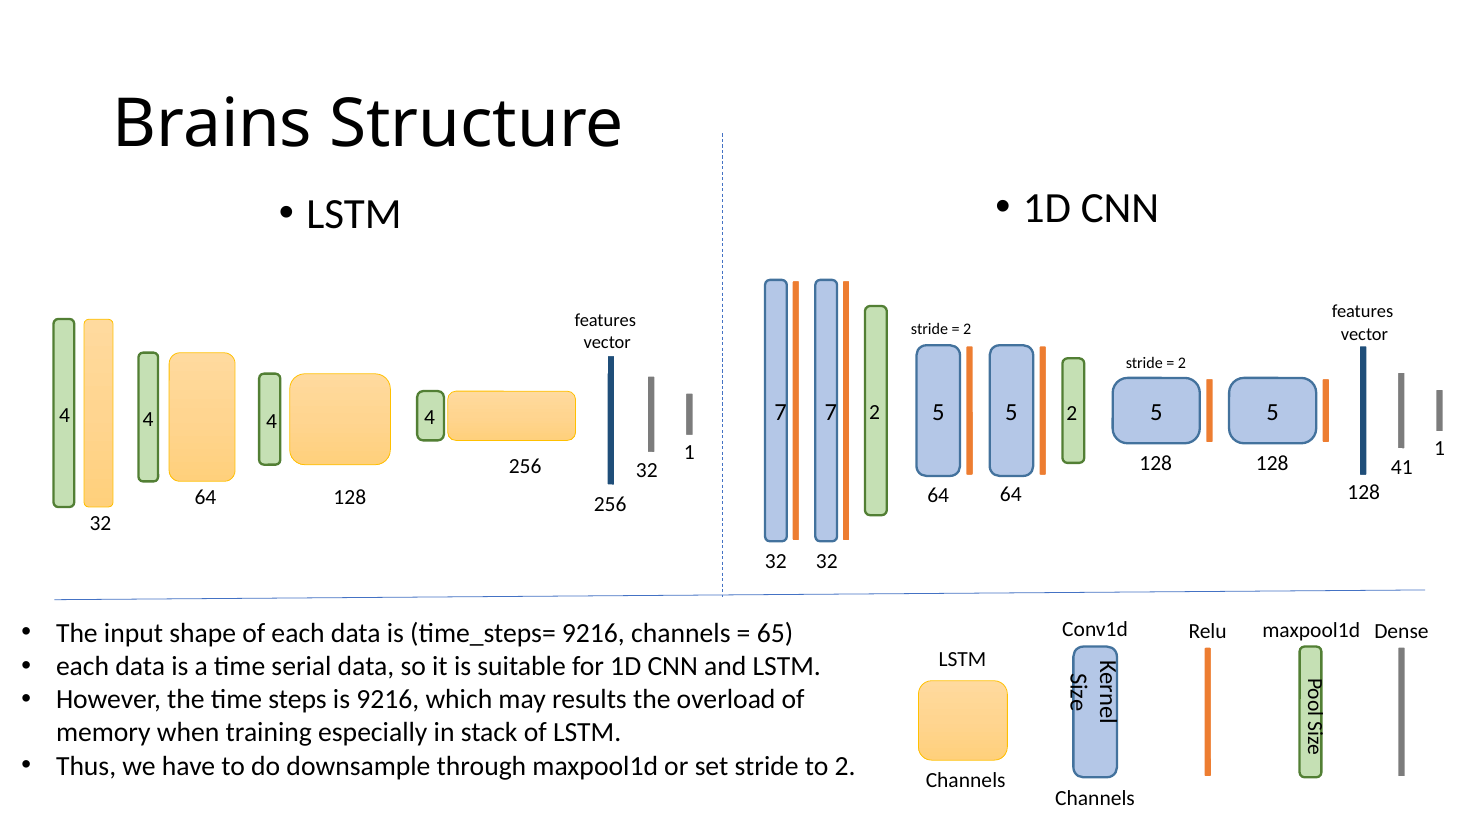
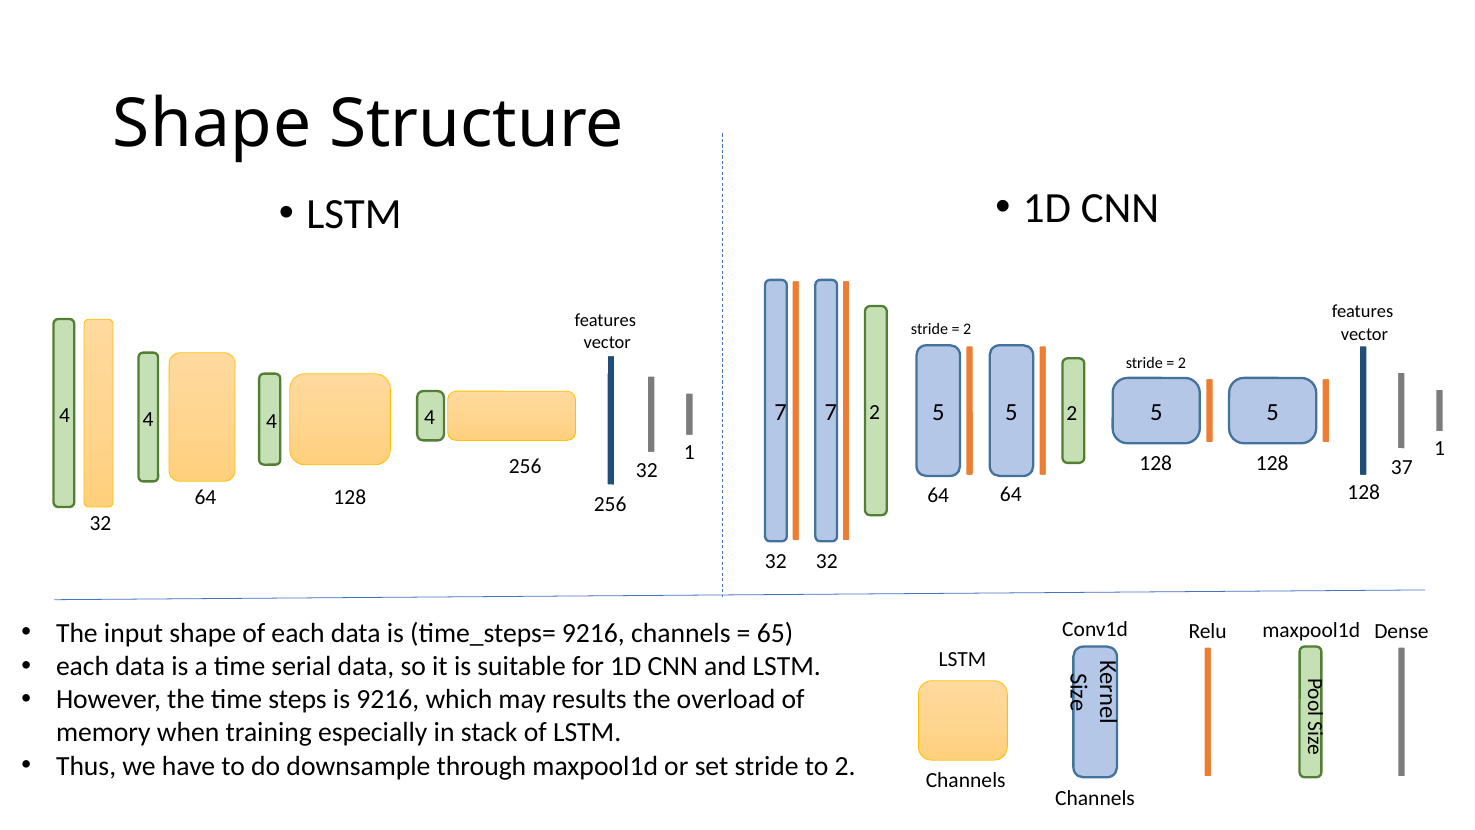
Brains: Brains -> Shape (212, 124)
41: 41 -> 37 (1402, 467)
